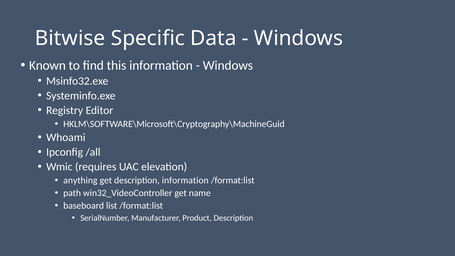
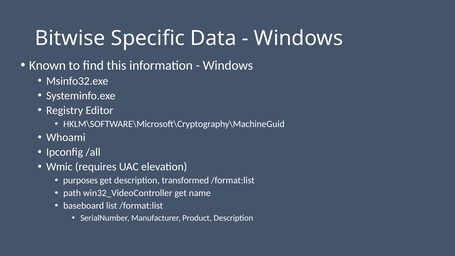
anything: anything -> purposes (80, 180)
description information: information -> transformed (185, 180)
